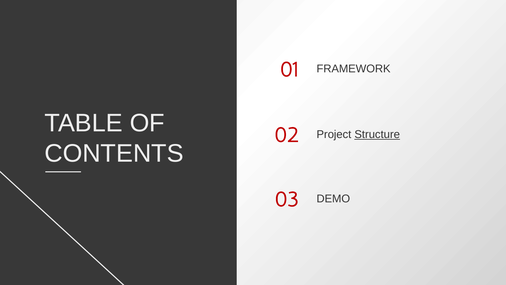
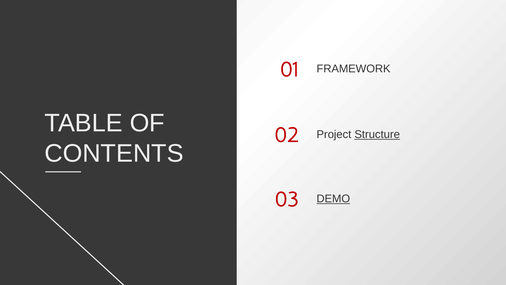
DEMO underline: none -> present (333, 199)
